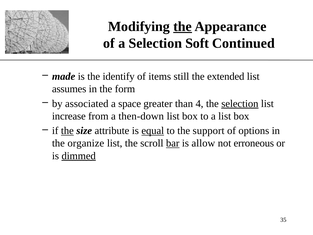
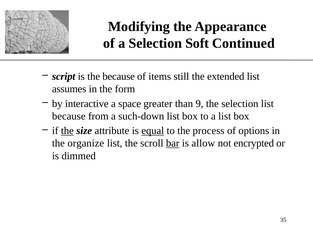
the underline: present -> none (183, 27)
made: made -> script (64, 76)
the identify: identify -> because (119, 76)
associated: associated -> interactive (87, 103)
4: 4 -> 9 (200, 103)
selection underline: present -> none (240, 103)
increase: increase -> because (69, 116)
then-down: then-down -> such-down (141, 116)
support: support -> process (209, 131)
erroneous: erroneous -> encrypted (254, 143)
dimmed underline: present -> none (79, 156)
